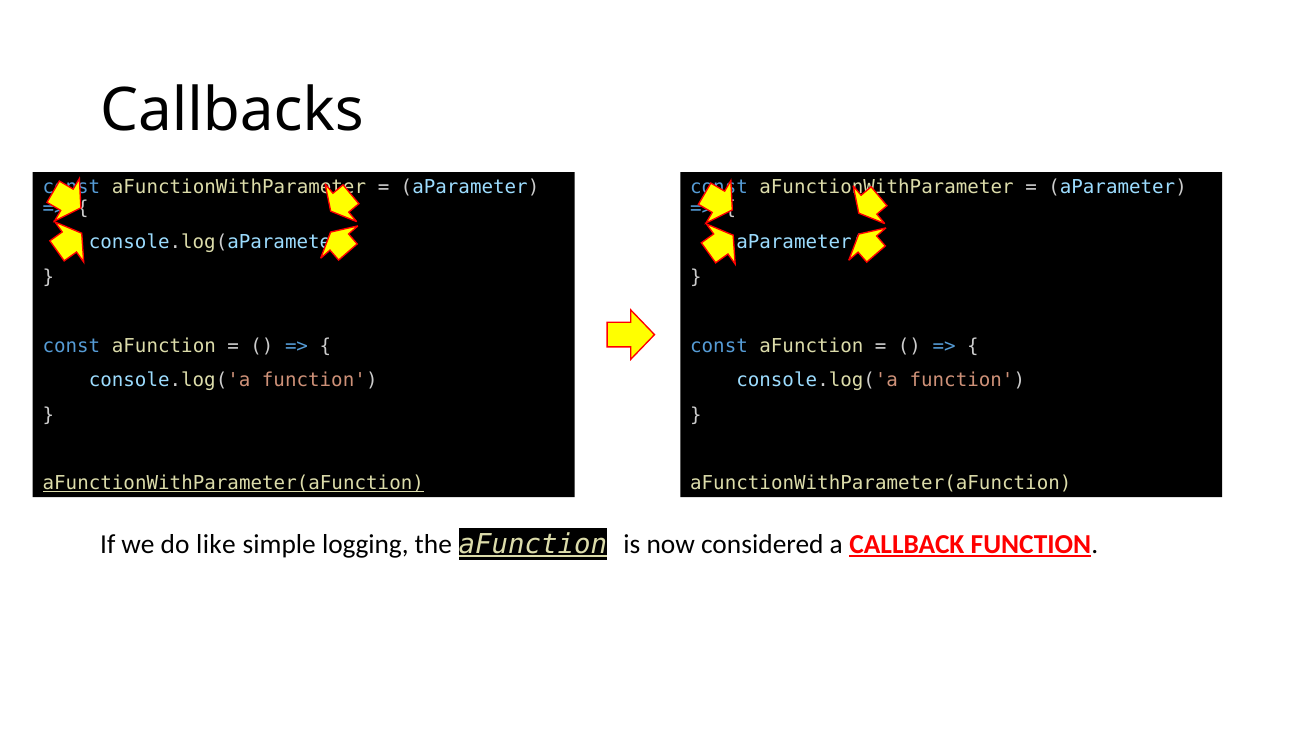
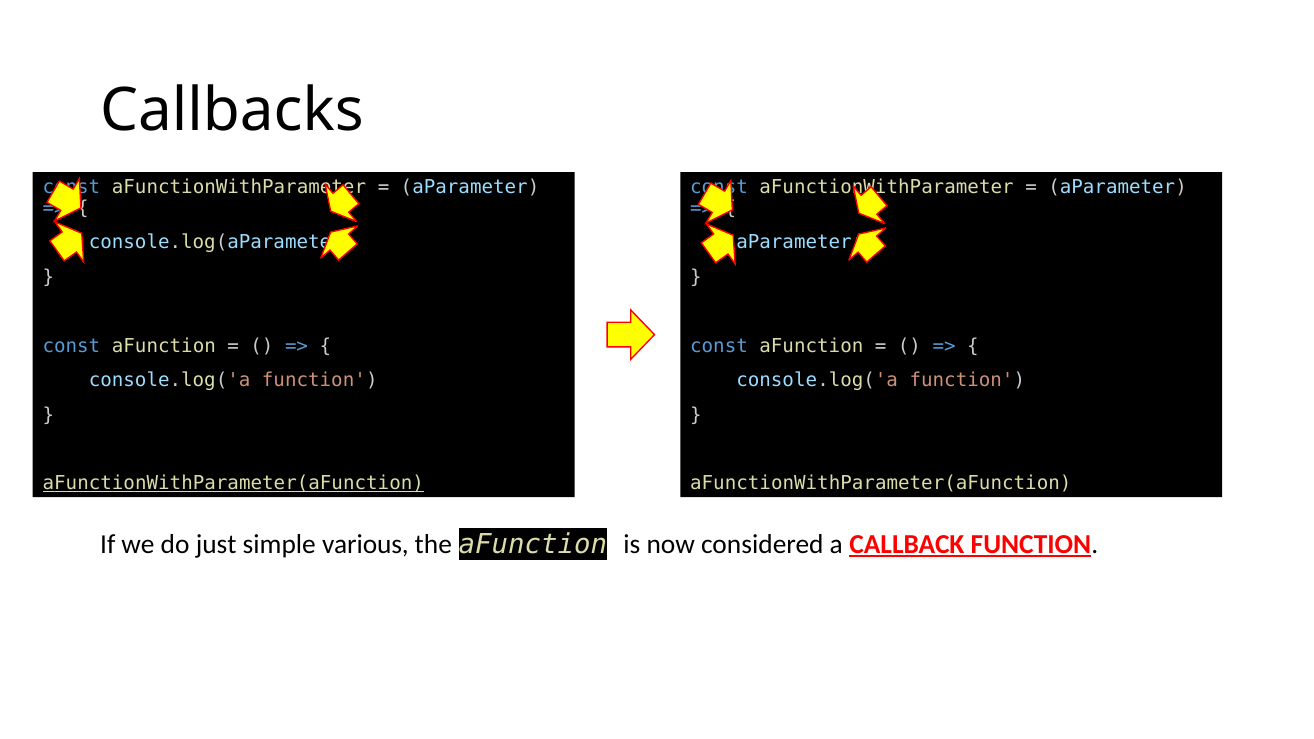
like: like -> just (216, 544)
logging: logging -> various (365, 544)
aFunction underline: present -> none (533, 544)
